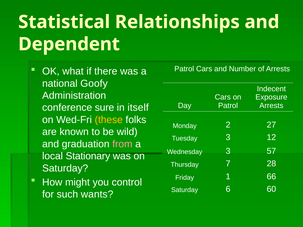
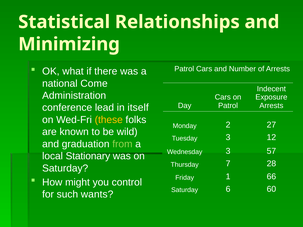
Dependent: Dependent -> Minimizing (69, 44)
Goofy: Goofy -> Come (94, 84)
sure: sure -> lead (104, 108)
from colour: pink -> light green (122, 144)
